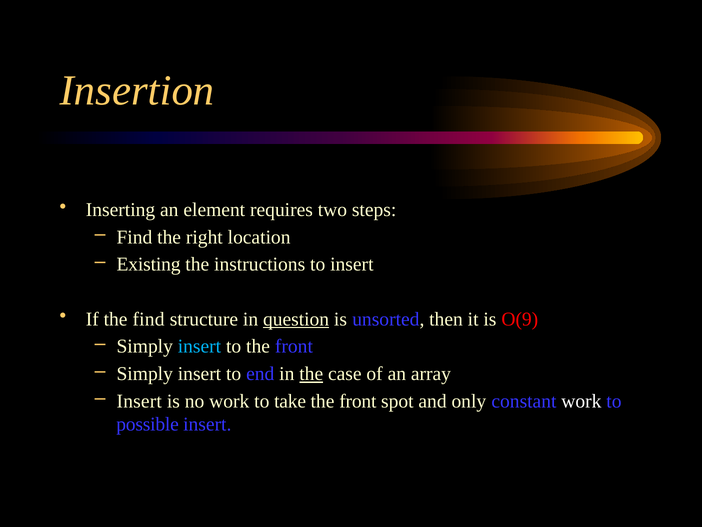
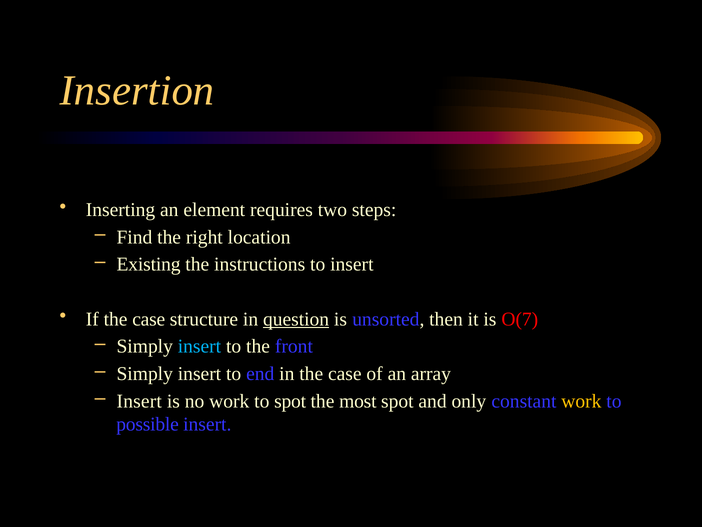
If the find: find -> case (149, 319)
O(9: O(9 -> O(7 (520, 319)
the underline: present -> none (311, 373)
to take: take -> spot (290, 401)
front: front -> most (358, 401)
work colour: white -> yellow (581, 401)
